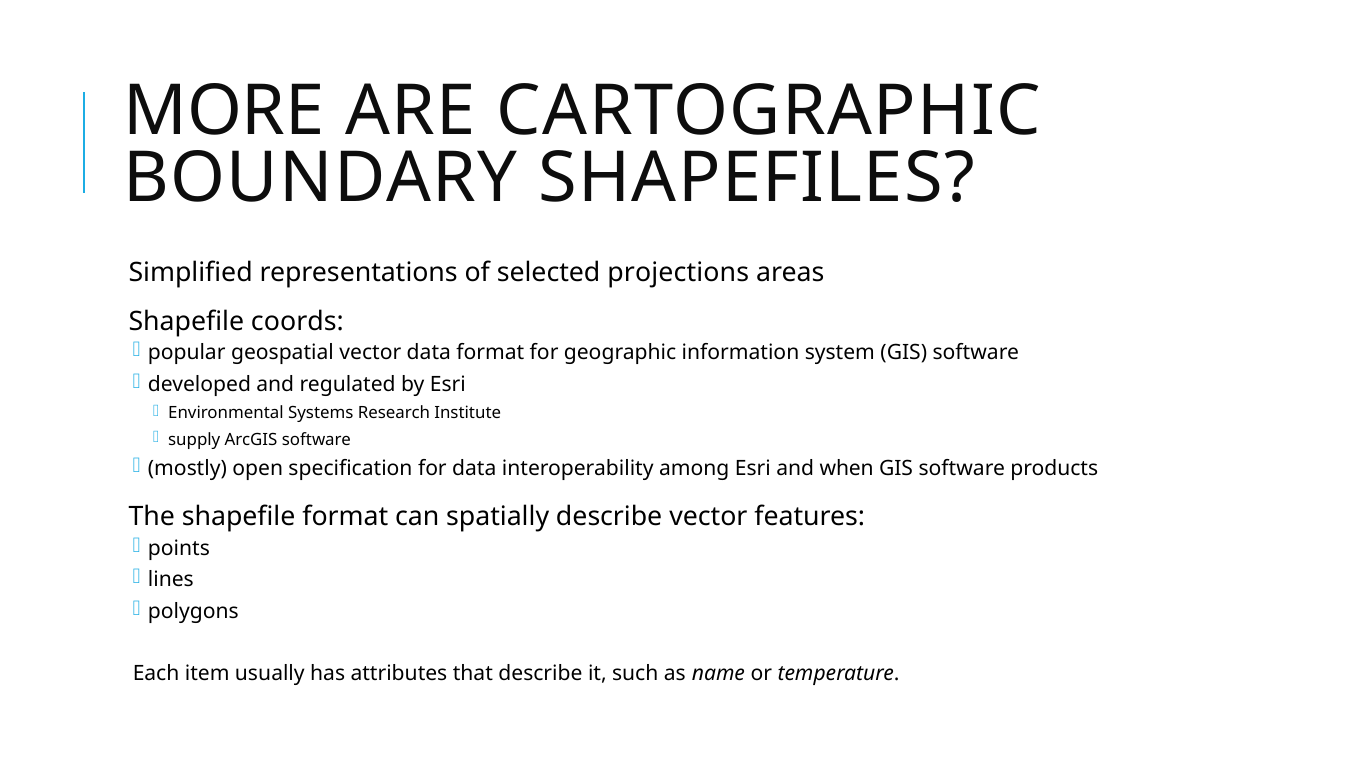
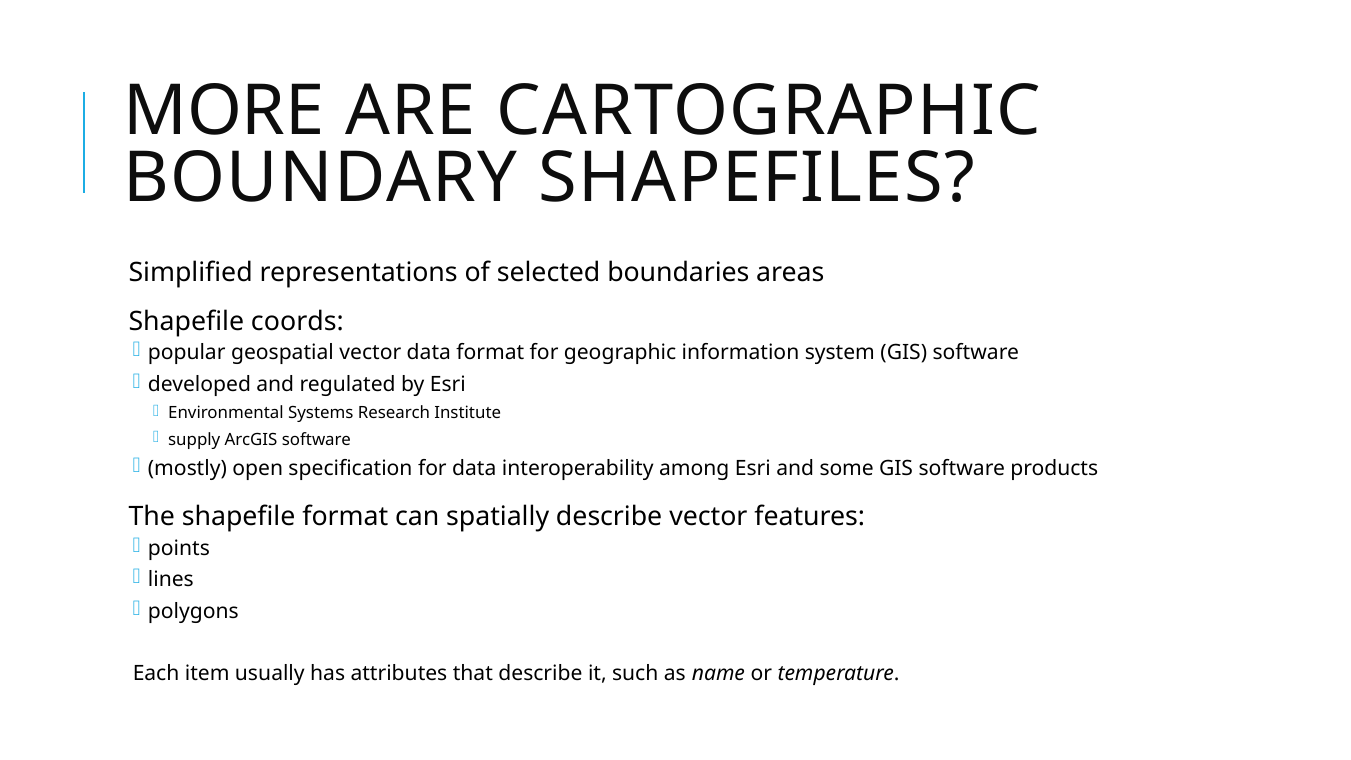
projections: projections -> boundaries (678, 273)
when: when -> some (847, 469)
